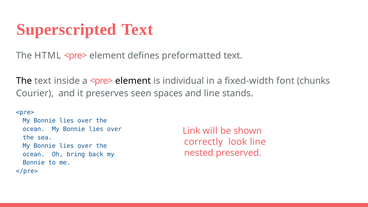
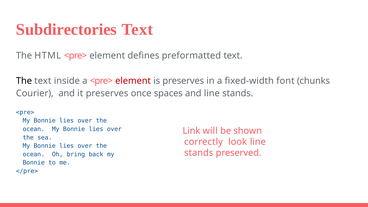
Superscripted: Superscripted -> Subdirectories (66, 30)
element colour: black -> red (133, 81)
is individual: individual -> preserves (183, 81)
seen: seen -> once (141, 93)
nested: nested -> stands (199, 153)
